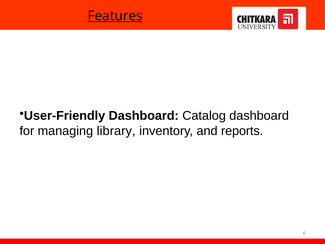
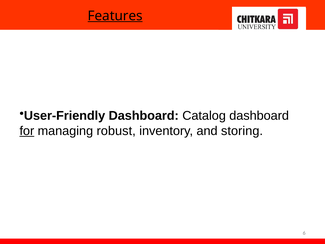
for underline: none -> present (27, 131)
library: library -> robust (116, 131)
reports: reports -> storing (242, 131)
